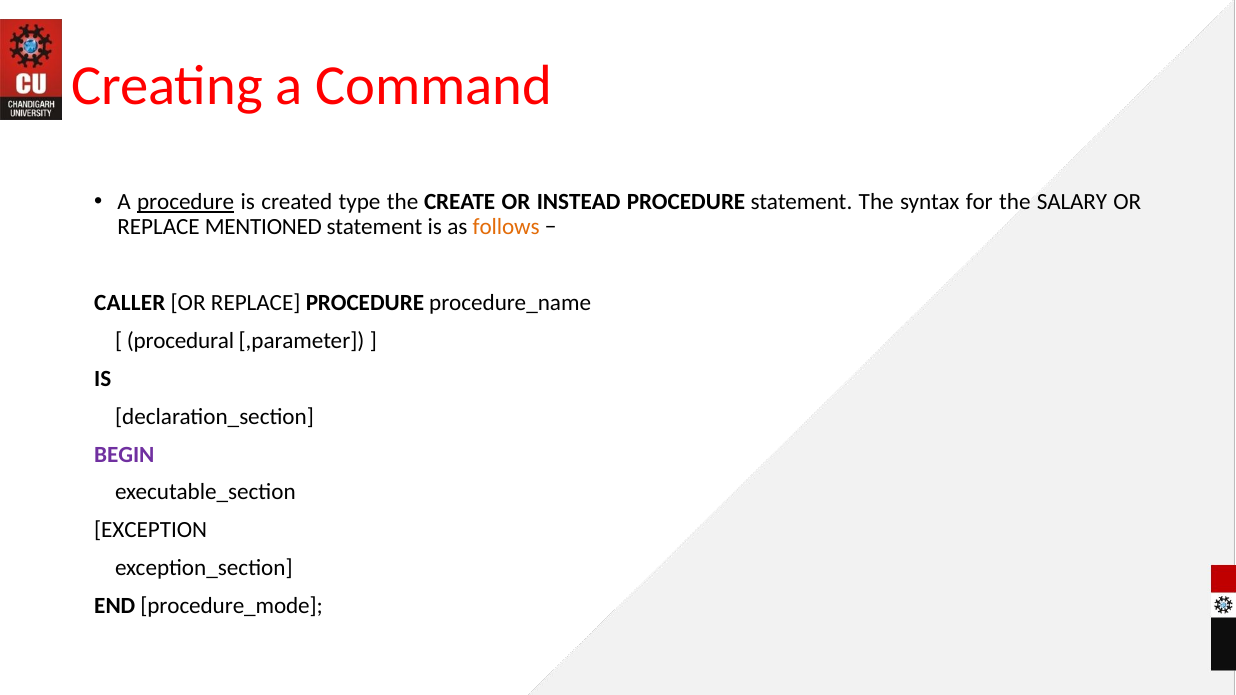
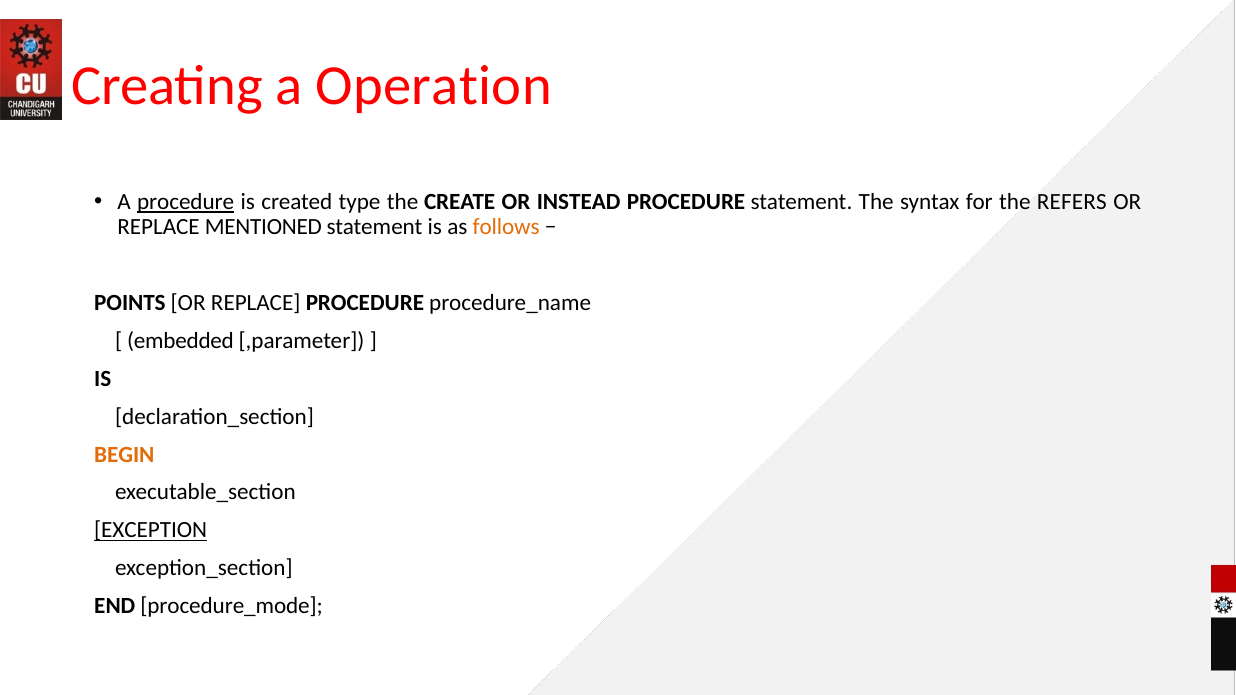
Command: Command -> Operation (434, 85)
SALARY: SALARY -> REFERS (1072, 202)
CALLER: CALLER -> POINTS (130, 303)
procedural: procedural -> embedded (180, 341)
BEGIN colour: purple -> orange (124, 455)
EXCEPTION underline: none -> present (151, 530)
